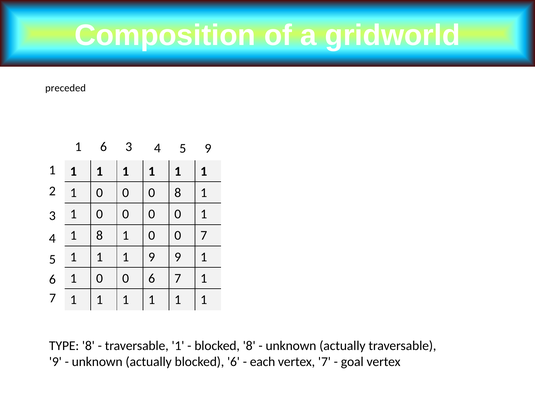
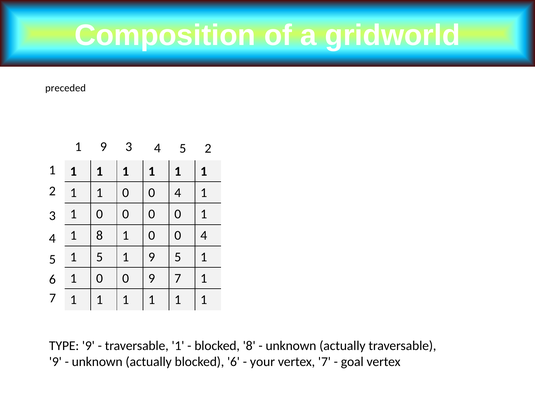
6: 6 -> 9 (104, 147)
5 9: 9 -> 2 (208, 148)
0: 0 -> 1 (99, 193)
8: 8 -> 4 (178, 193)
7: 7 -> 4 (204, 236)
1: 1 -> 5 (99, 257)
9 9: 9 -> 5 (178, 257)
0 6: 6 -> 9 (152, 279)
TYPE 8: 8 -> 9 (88, 346)
each: each -> your (262, 362)
